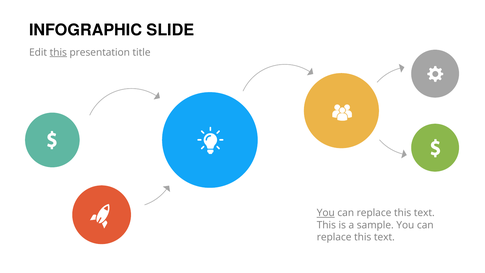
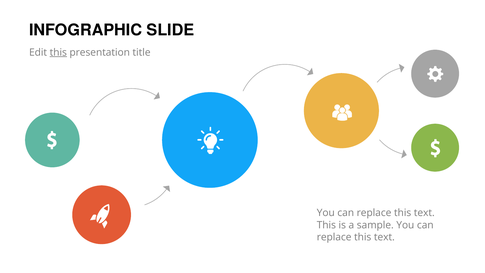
You underline: present -> none (326, 213)
